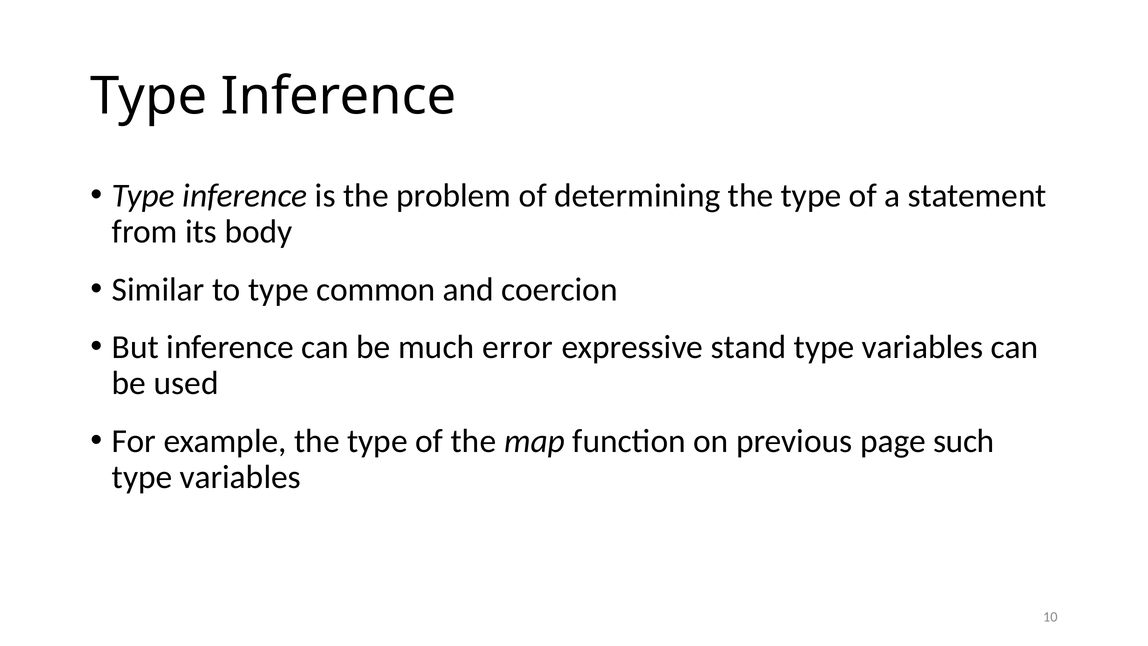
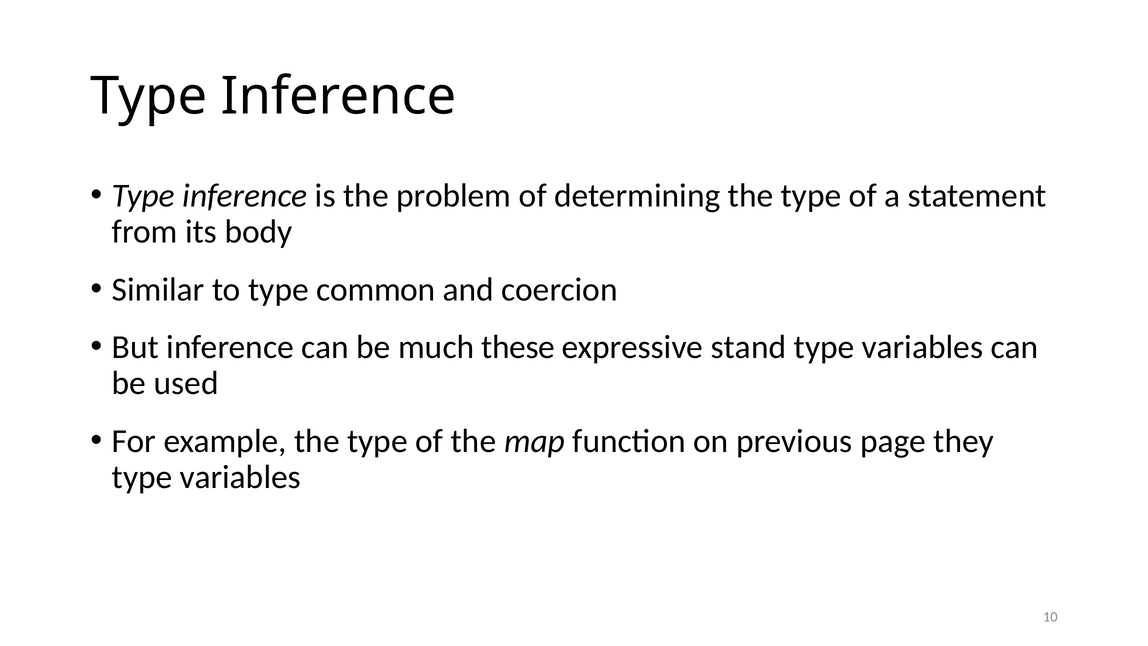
error: error -> these (518, 347)
such: such -> they (964, 441)
